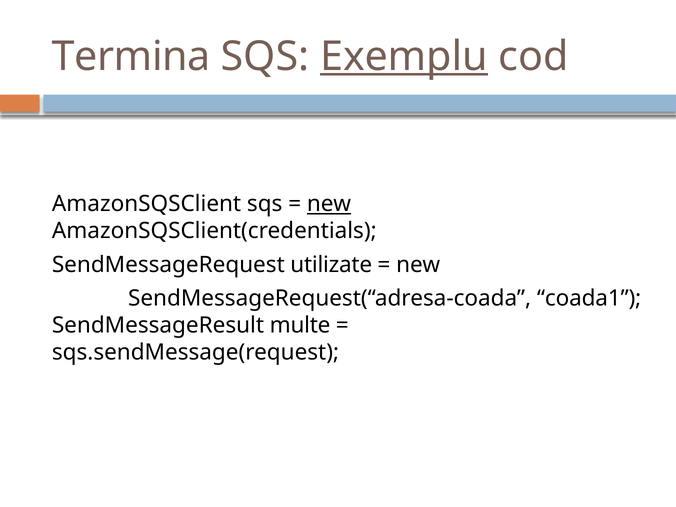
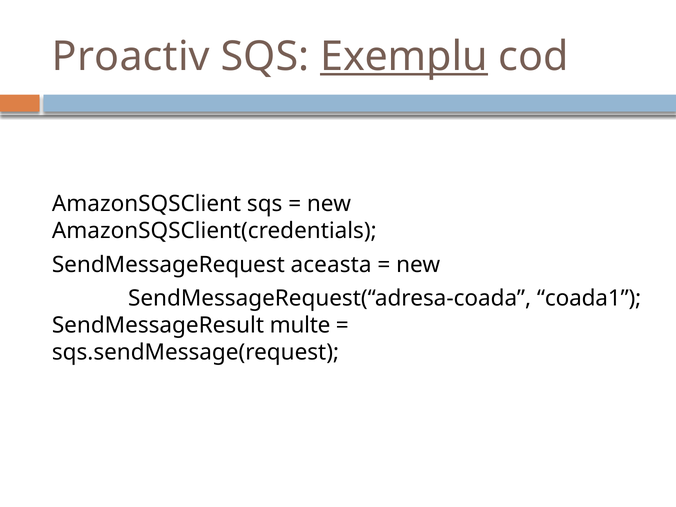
Termina: Termina -> Proactiv (131, 56)
new underline: present -> none (329, 204)
utilizate: utilizate -> aceasta (331, 265)
